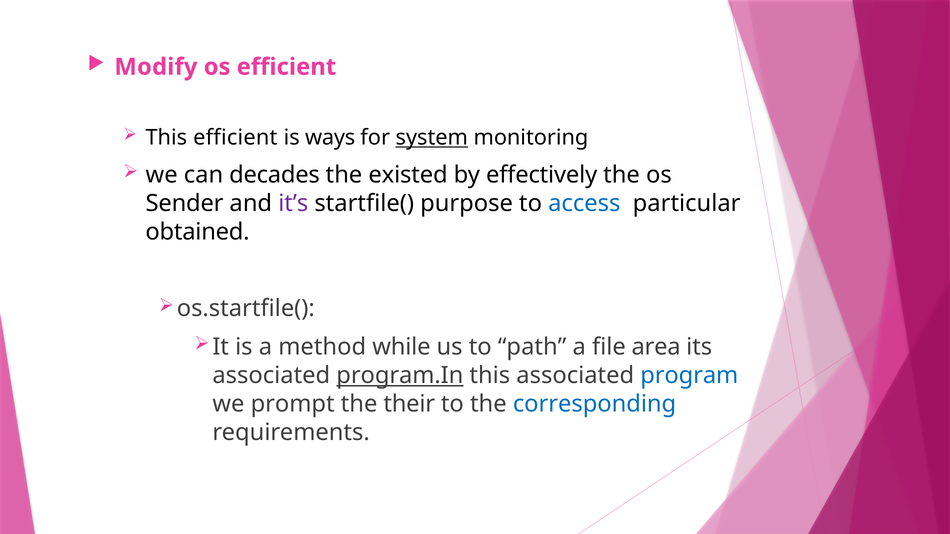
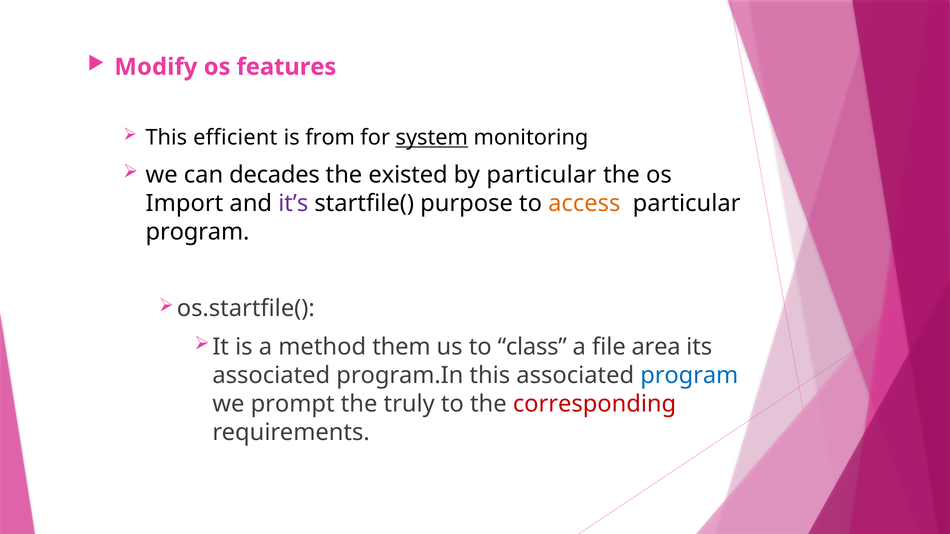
os efficient: efficient -> features (286, 67)
ways: ways -> from (330, 138)
by effectively: effectively -> particular (541, 175)
Sender: Sender -> Import (184, 204)
access colour: blue -> orange (584, 204)
obtained: obtained -> program (198, 232)
while: while -> them (401, 347)
path: path -> class (532, 347)
program.In underline: present -> none (400, 376)
their: their -> truly (409, 404)
corresponding colour: blue -> red (595, 404)
